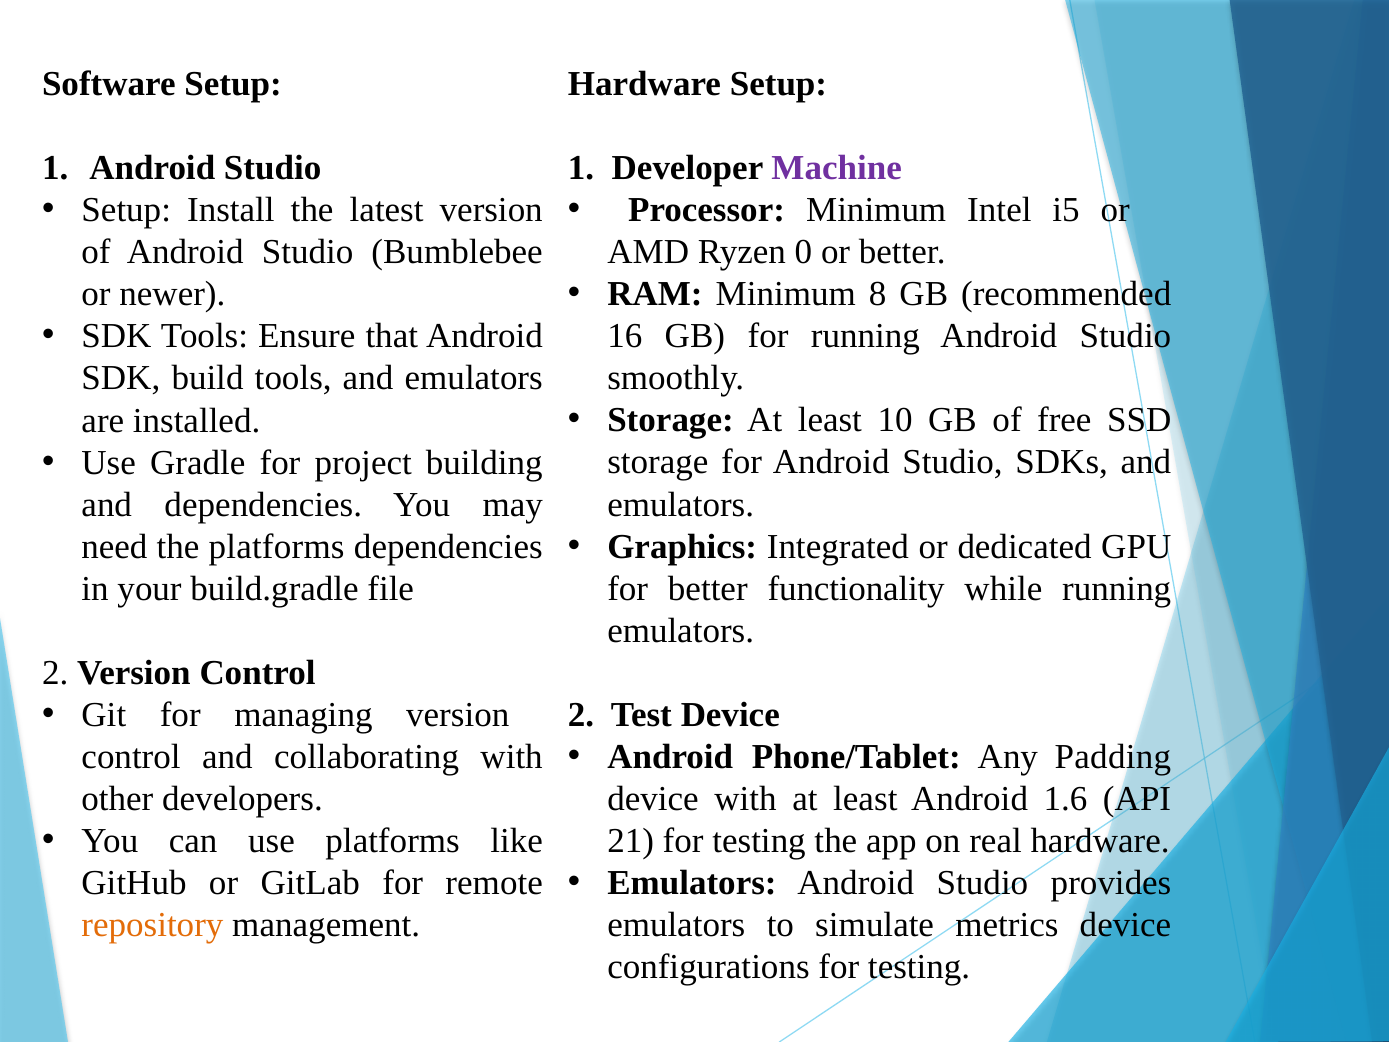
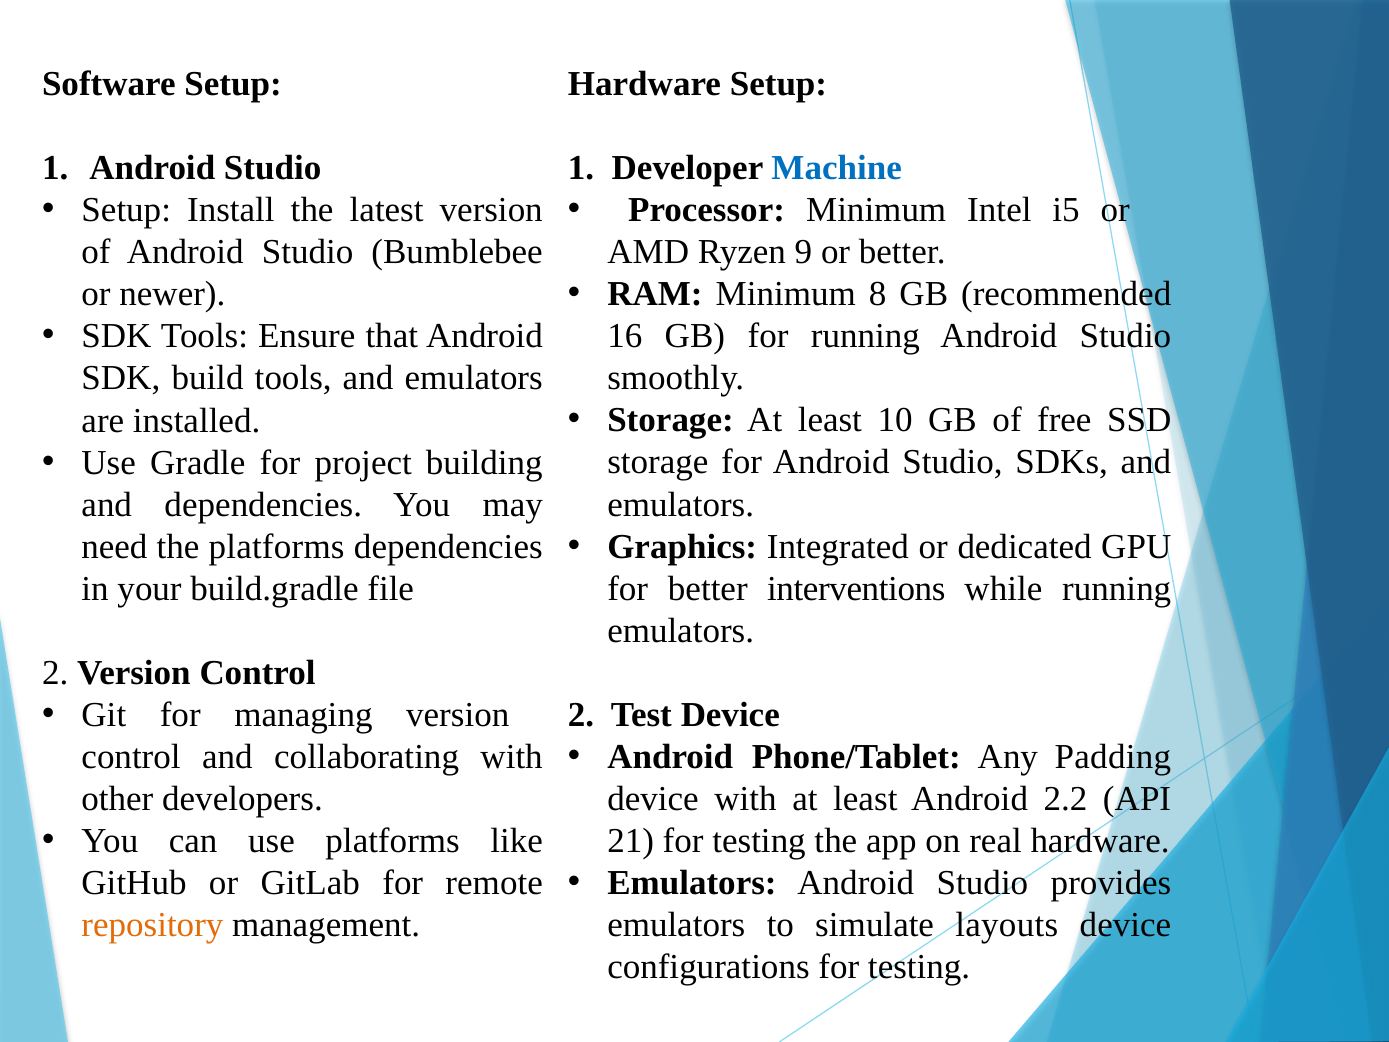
Machine colour: purple -> blue (837, 168)
0: 0 -> 9 (803, 252)
functionality: functionality -> interventions (856, 588)
1.6: 1.6 -> 2.2 (1066, 798)
metrics: metrics -> layouts (1007, 924)
